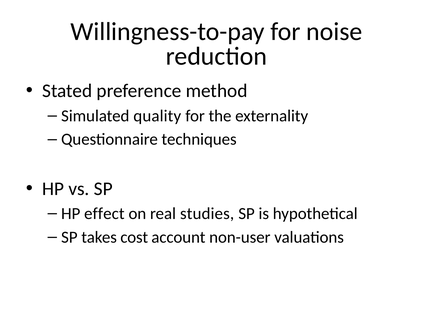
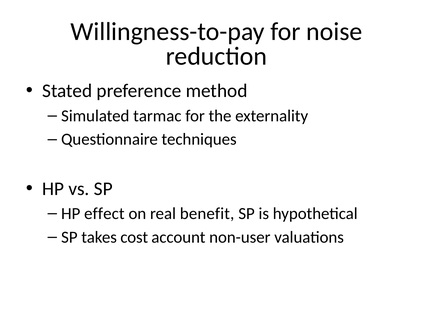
quality: quality -> tarmac (157, 116)
studies: studies -> benefit (207, 213)
